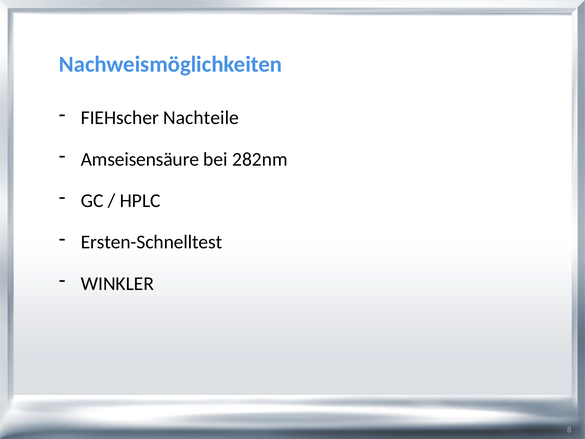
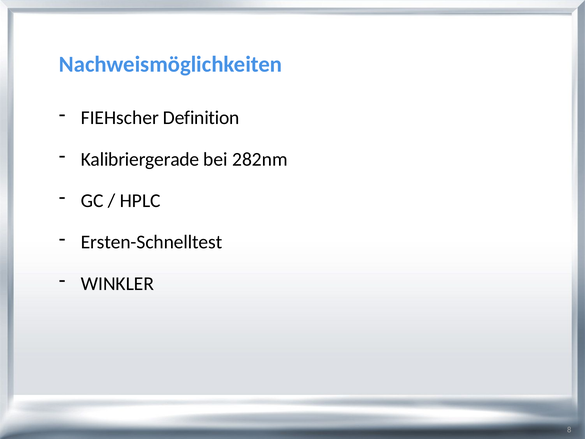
Nachteile: Nachteile -> Definition (201, 118)
Amseisensäure: Amseisensäure -> Kalibriergerade (140, 159)
